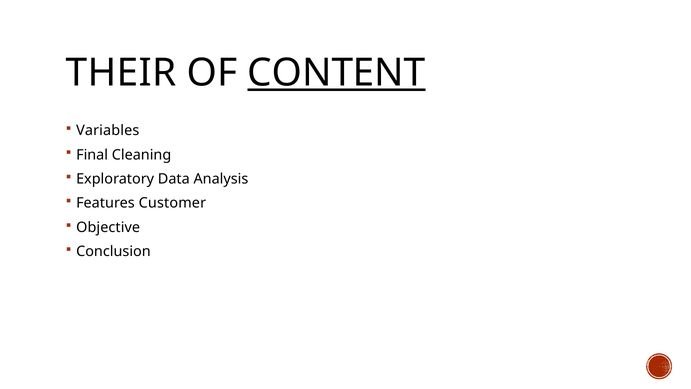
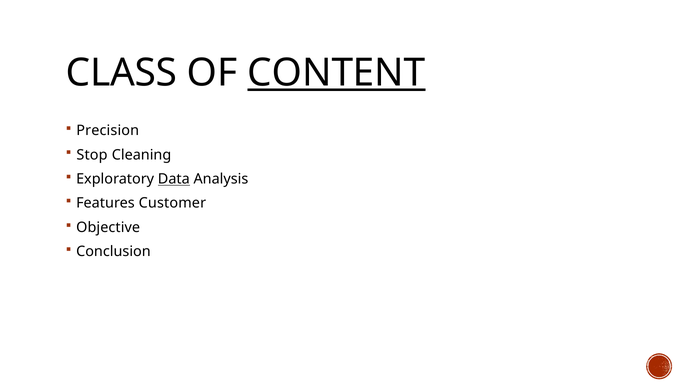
THEIR: THEIR -> CLASS (121, 73)
Variables: Variables -> Precision (108, 131)
Final: Final -> Stop (92, 155)
Data underline: none -> present (174, 179)
